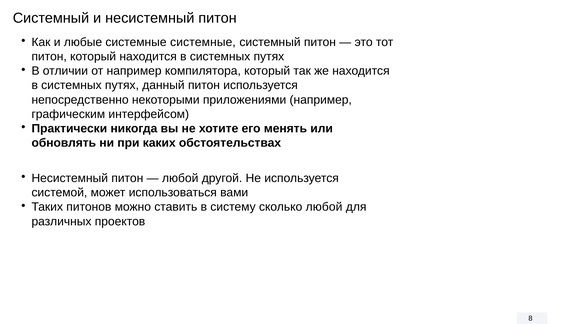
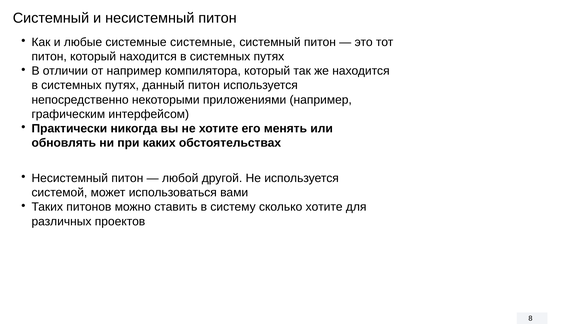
сколько любой: любой -> хотите (324, 207)
